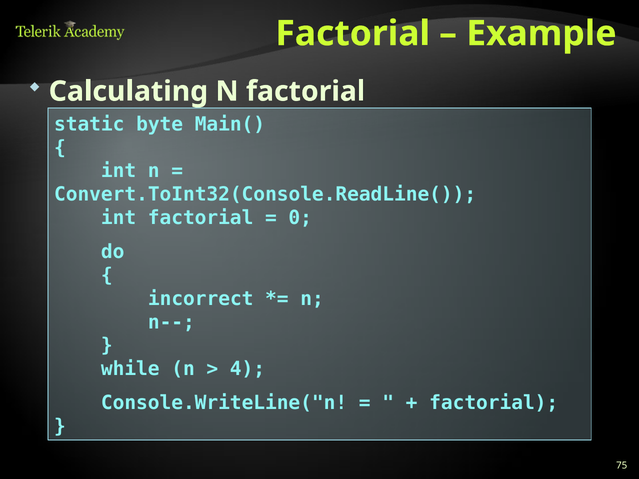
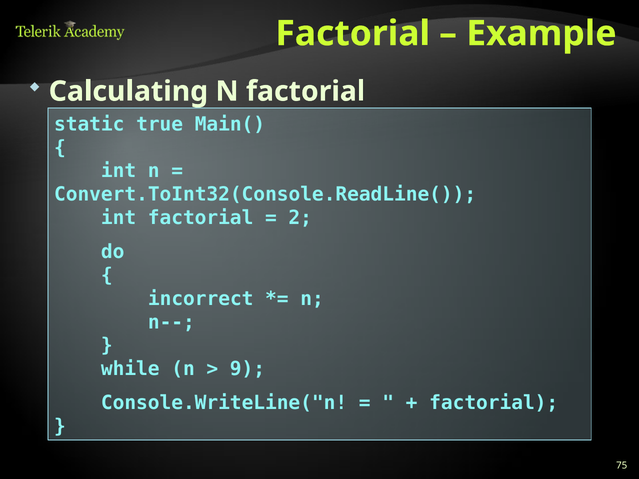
byte: byte -> true (160, 124)
0: 0 -> 2 (300, 218)
4: 4 -> 9 (247, 369)
